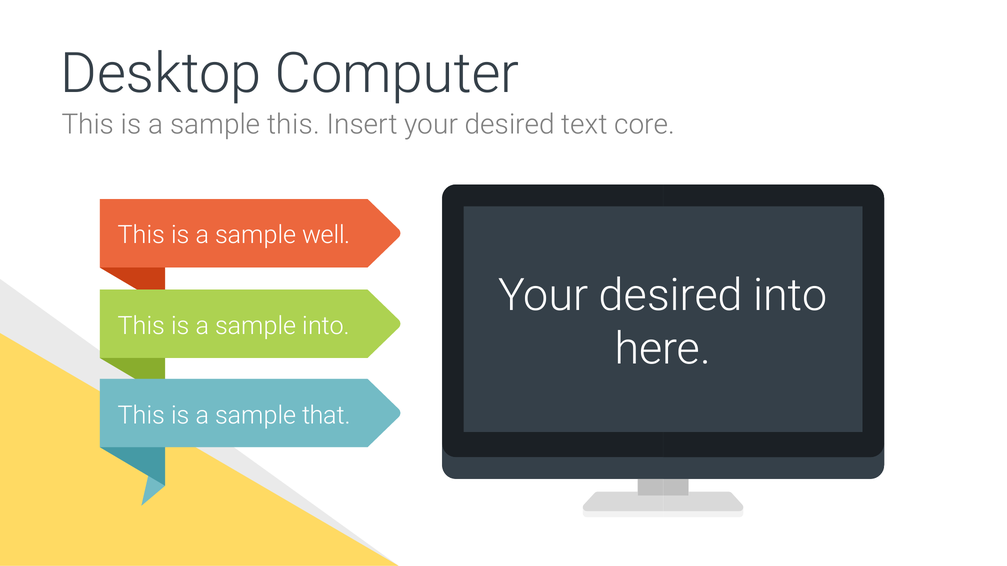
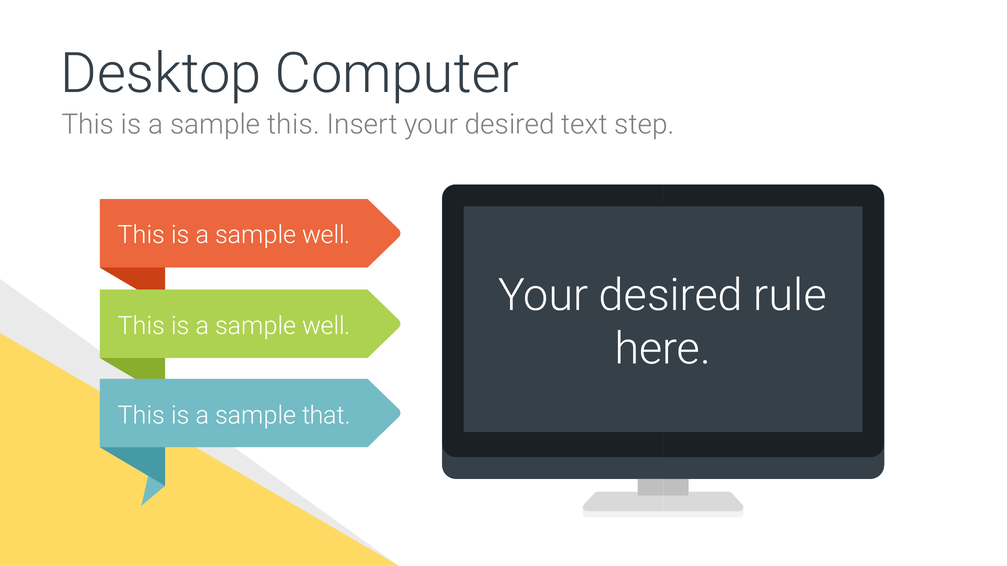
core: core -> step (645, 125)
desired into: into -> rule (790, 296)
into: into -> well (326, 326)
